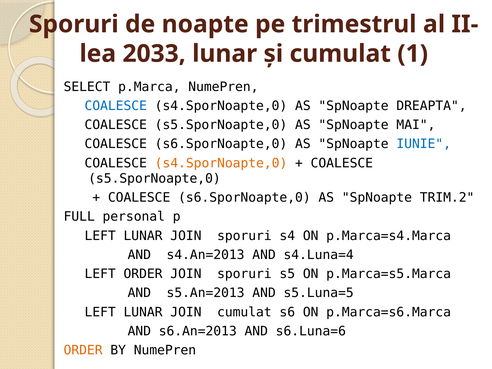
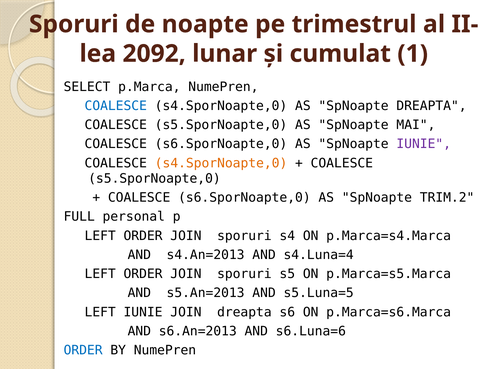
2033: 2033 -> 2092 (154, 54)
IUNIE colour: blue -> purple (424, 144)
LUNAR: LUNAR -> ORDER (143, 236)
LUNAR: LUNAR -> IUNIE (143, 312)
JOIN cumulat: cumulat -> dreapta (244, 312)
ORDER colour: orange -> blue (83, 350)
